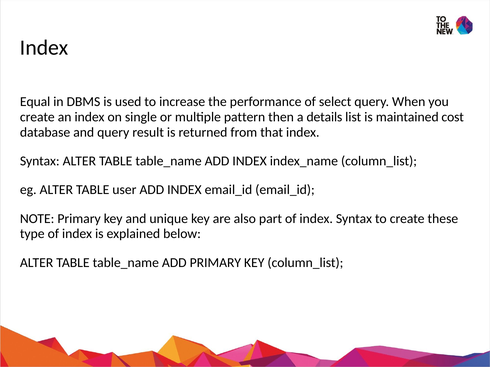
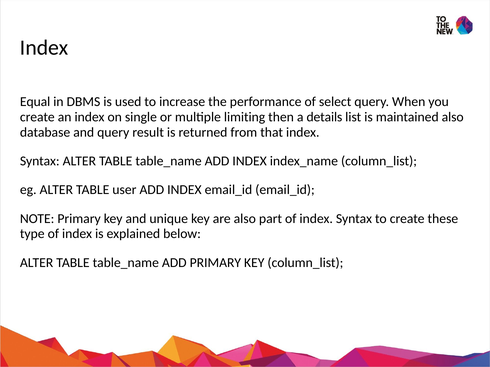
pattern: pattern -> limiting (245, 117)
maintained cost: cost -> also (453, 117)
